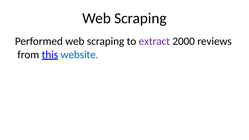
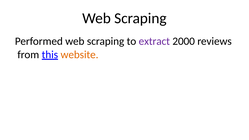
website colour: blue -> orange (80, 55)
